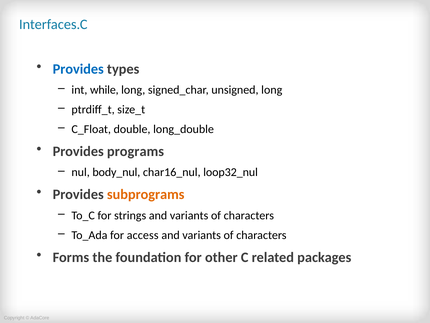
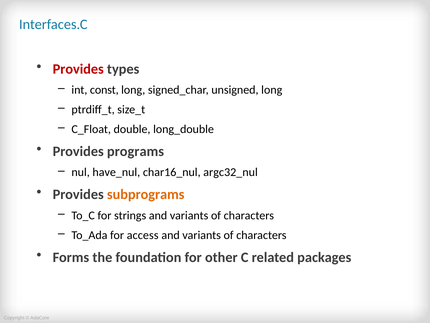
Provides colour: blue -> red (78, 69)
while: while -> const (104, 90)
body_nul: body_nul -> have_nul (116, 172)
loop32_nul: loop32_nul -> argc32_nul (231, 172)
